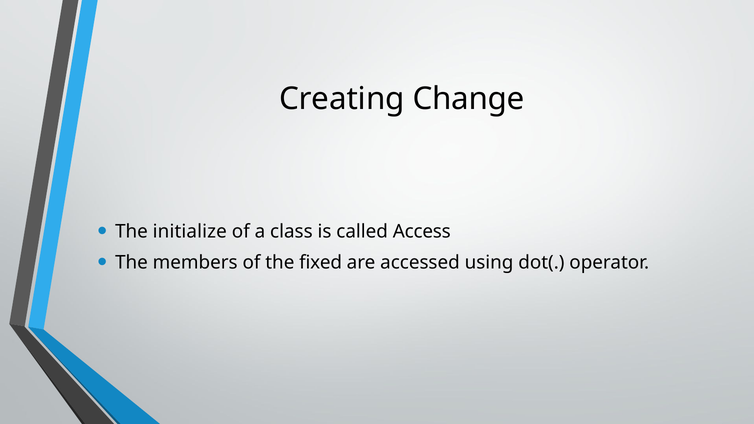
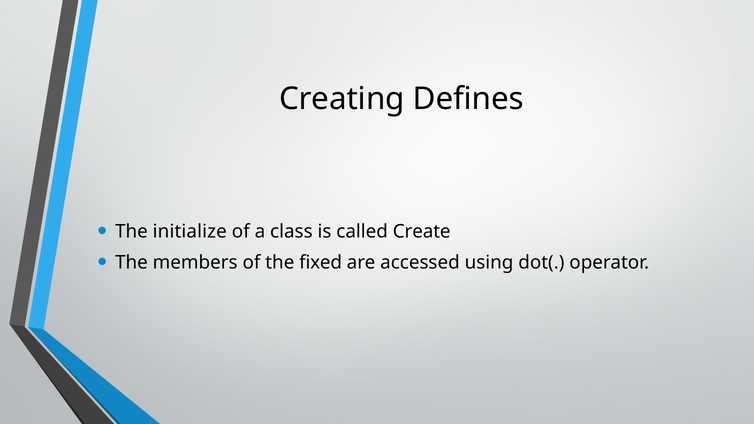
Change: Change -> Defines (468, 99)
Access: Access -> Create (422, 232)
